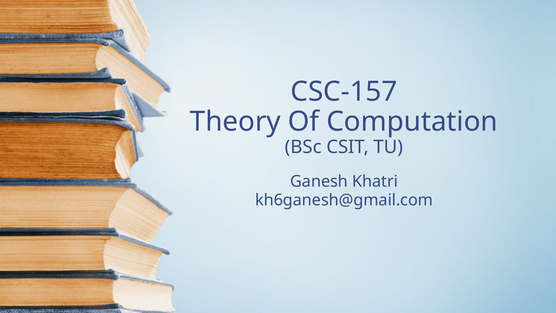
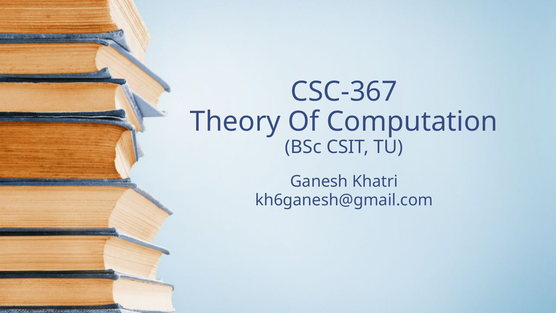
CSC-157: CSC-157 -> CSC-367 (344, 92)
